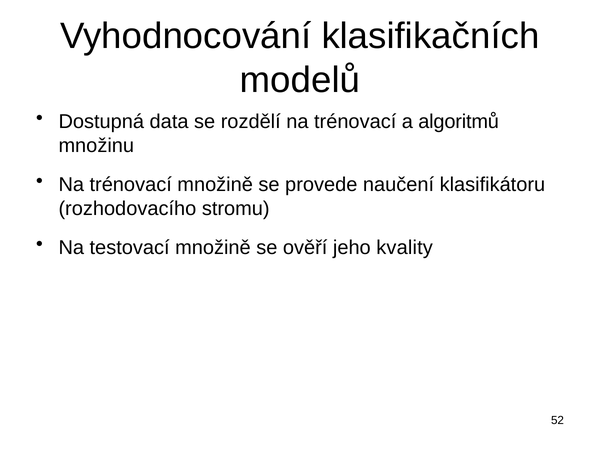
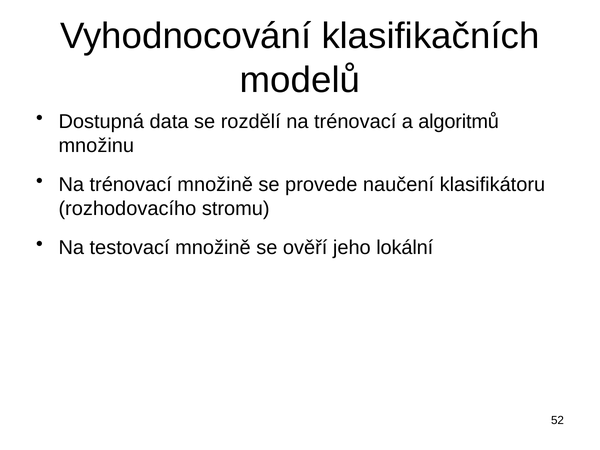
kvality: kvality -> lokální (405, 247)
